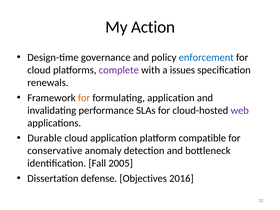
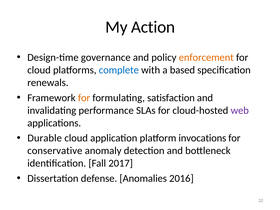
enforcement colour: blue -> orange (206, 57)
complete colour: purple -> blue (119, 70)
issues: issues -> based (182, 70)
formulating application: application -> satisfaction (171, 98)
compatible: compatible -> invocations (202, 138)
2005: 2005 -> 2017 (121, 163)
Objectives: Objectives -> Anomalies (143, 178)
